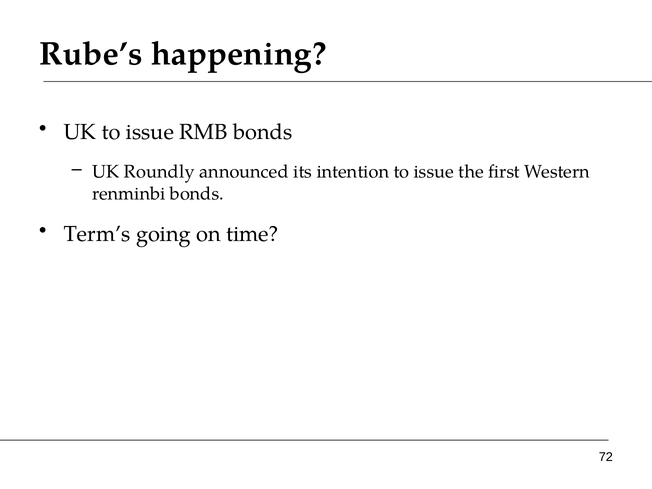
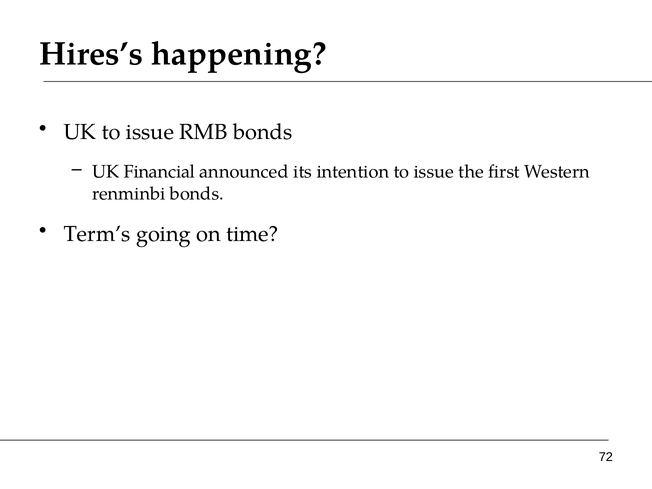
Rube’s: Rube’s -> Hires’s (91, 54)
Roundly: Roundly -> Financial (159, 172)
